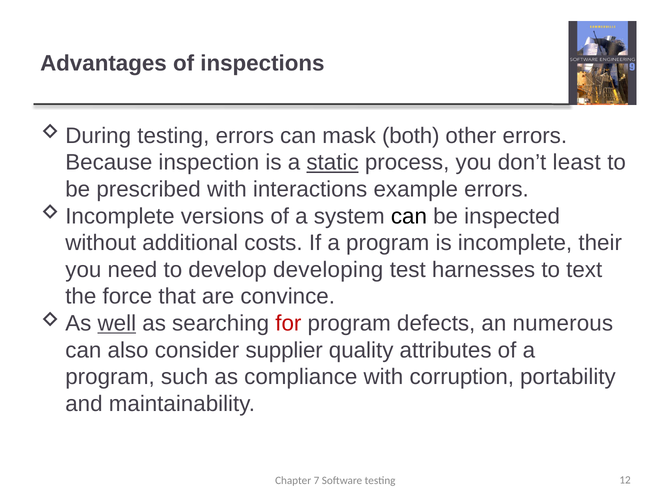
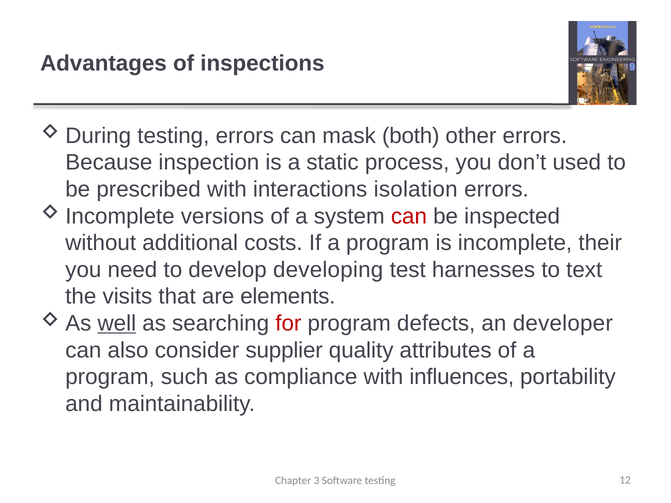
static underline: present -> none (333, 163)
least: least -> used (577, 163)
example: example -> isolation (416, 189)
can colour: black -> red (409, 216)
force: force -> visits (127, 297)
convince: convince -> elements (288, 297)
numerous: numerous -> developer (563, 324)
corruption: corruption -> influences (462, 377)
7: 7 -> 3 (316, 481)
